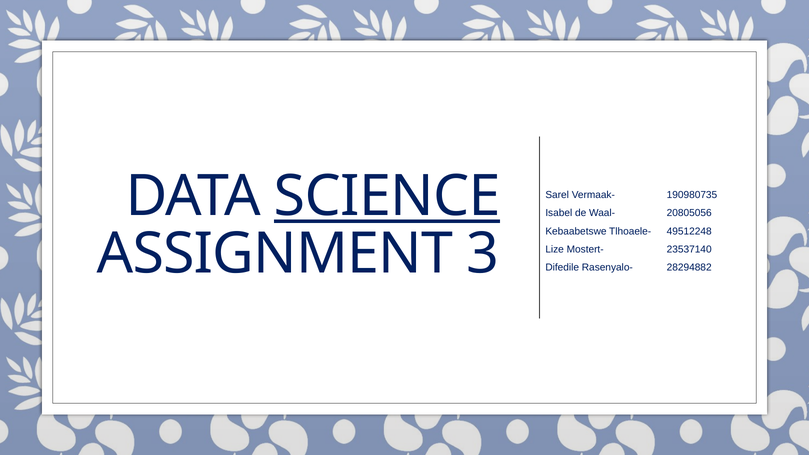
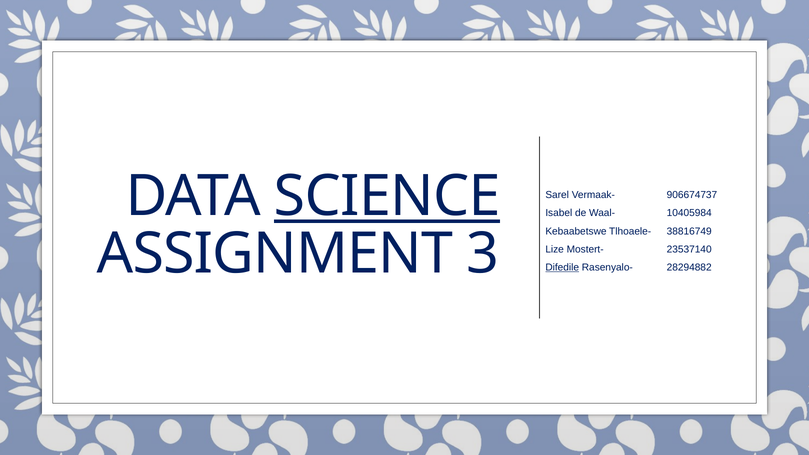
190980735: 190980735 -> 906674737 (692, 195)
20805056: 20805056 -> 10405984 (689, 213)
49512248: 49512248 -> 38816749 (689, 231)
Difedile underline: none -> present (562, 268)
